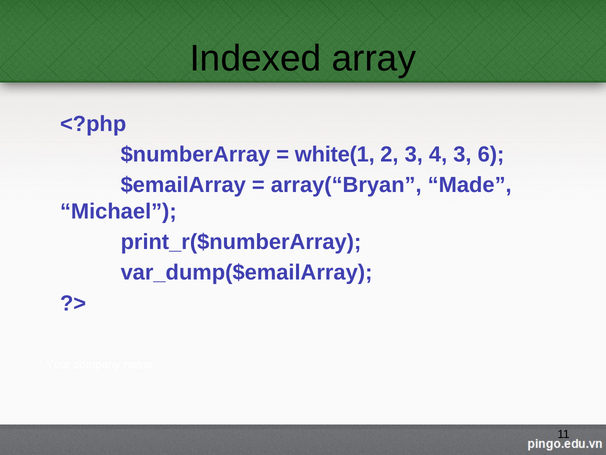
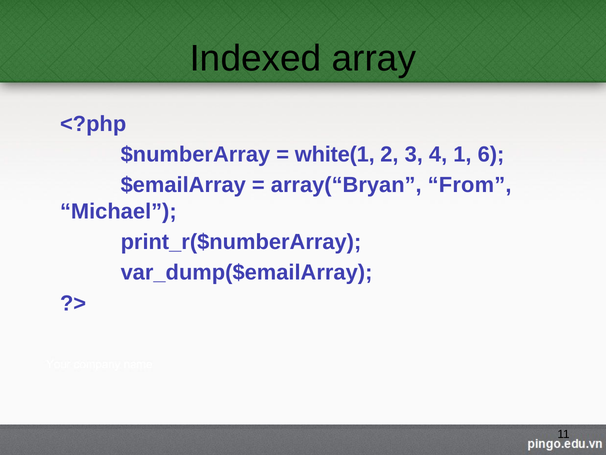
4 3: 3 -> 1 (462, 154)
Made: Made -> From (470, 185)
